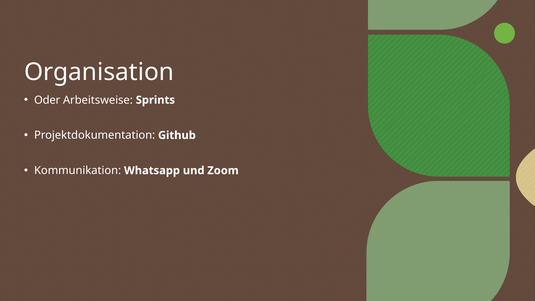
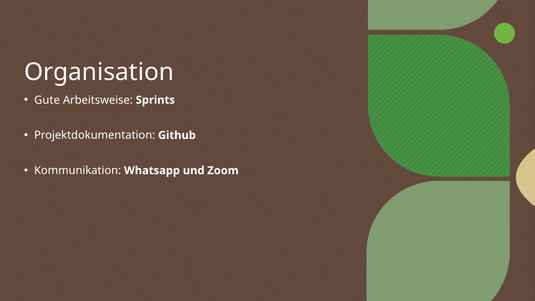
Oder: Oder -> Gute (47, 100)
